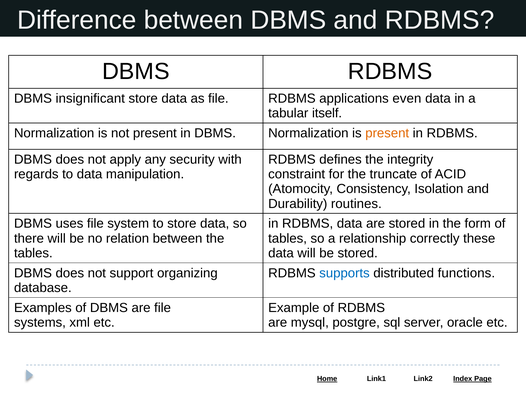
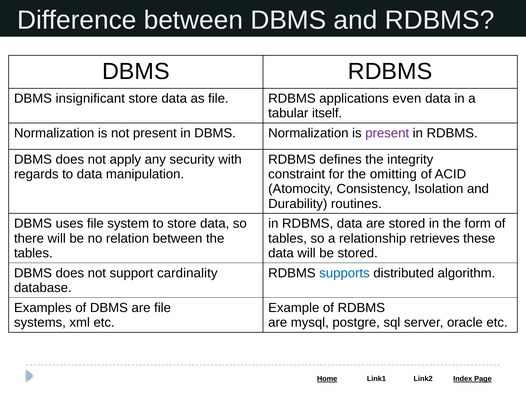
present colour: orange -> purple (387, 133)
truncate: truncate -> omitting (393, 174)
correctly: correctly -> retrieves (435, 239)
organizing: organizing -> cardinality (187, 273)
functions: functions -> algorithm (466, 273)
